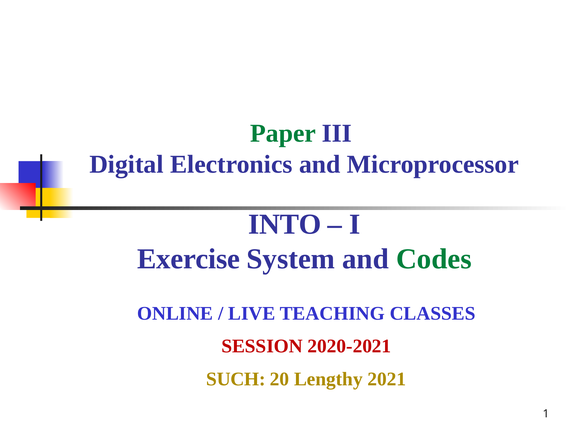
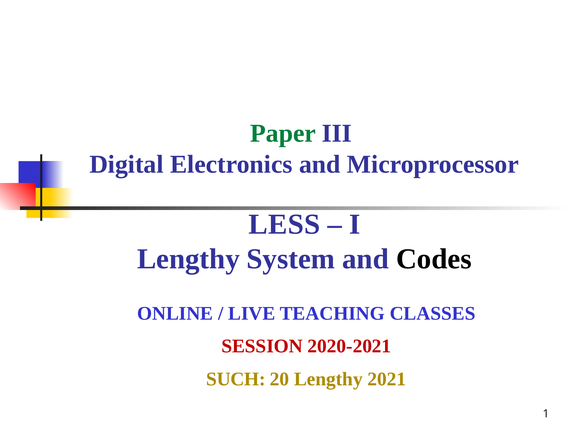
INTO: INTO -> LESS (284, 224)
Exercise: Exercise -> Lengthy (188, 259)
Codes colour: green -> black (434, 259)
